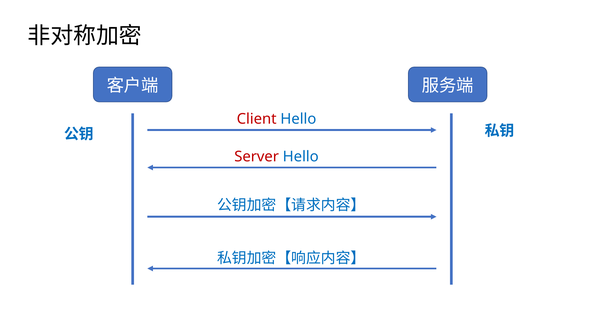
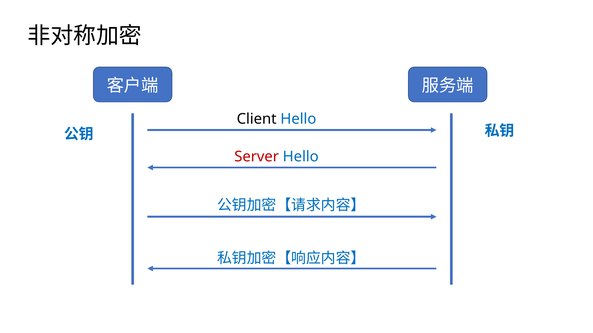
Client colour: red -> black (257, 119)
